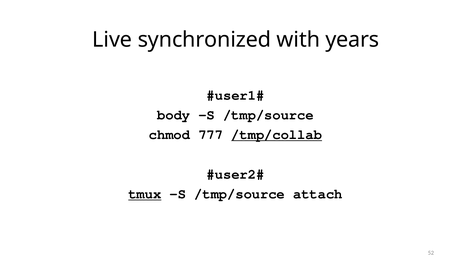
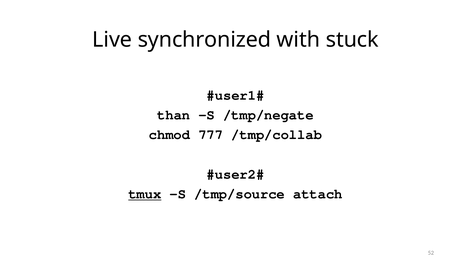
years: years -> stuck (352, 40)
body: body -> than (174, 115)
/tmp/source: /tmp/source -> /tmp/negate (268, 115)
/tmp/collab underline: present -> none (277, 135)
